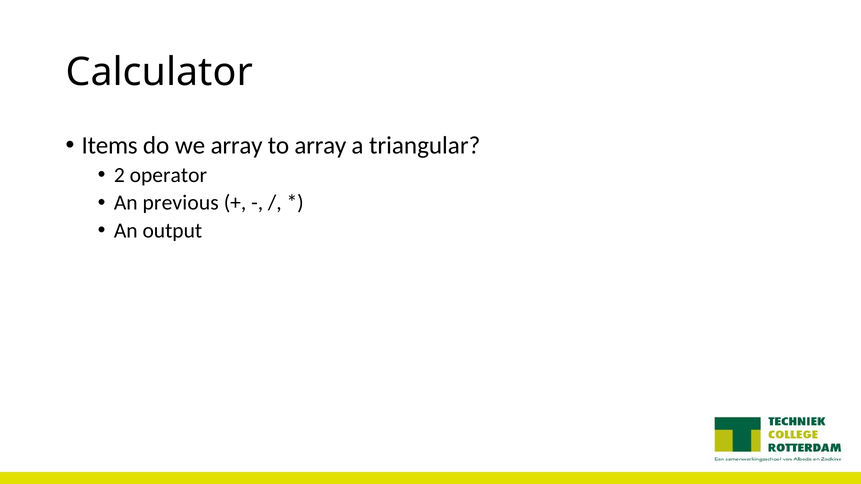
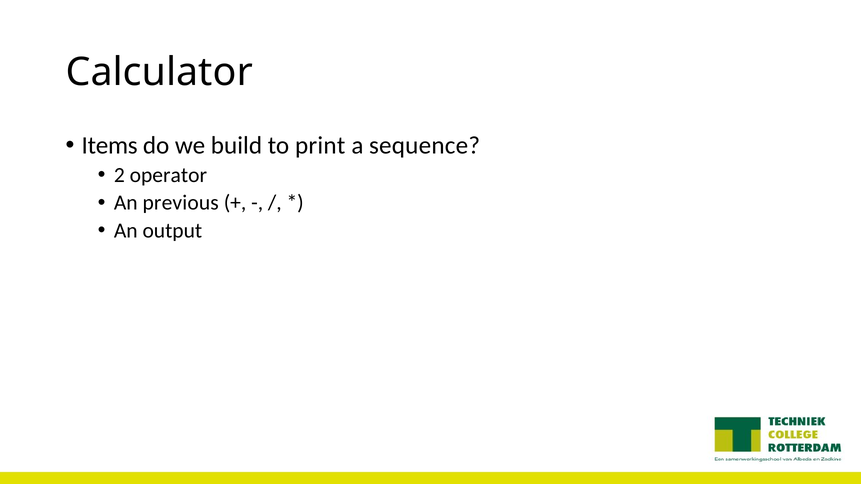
we array: array -> build (236, 146)
to array: array -> print (320, 146)
triangular: triangular -> sequence (425, 146)
